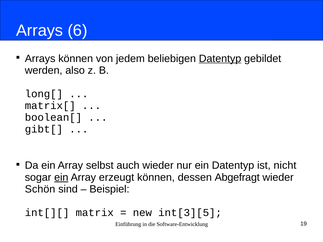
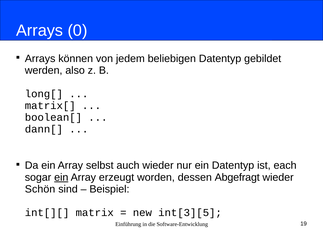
6: 6 -> 0 (77, 31)
Datentyp underline: present -> none (220, 59)
gibt[: gibt[ -> dann[ (44, 129)
nicht: nicht -> each (285, 166)
erzeugt können: können -> worden (156, 177)
